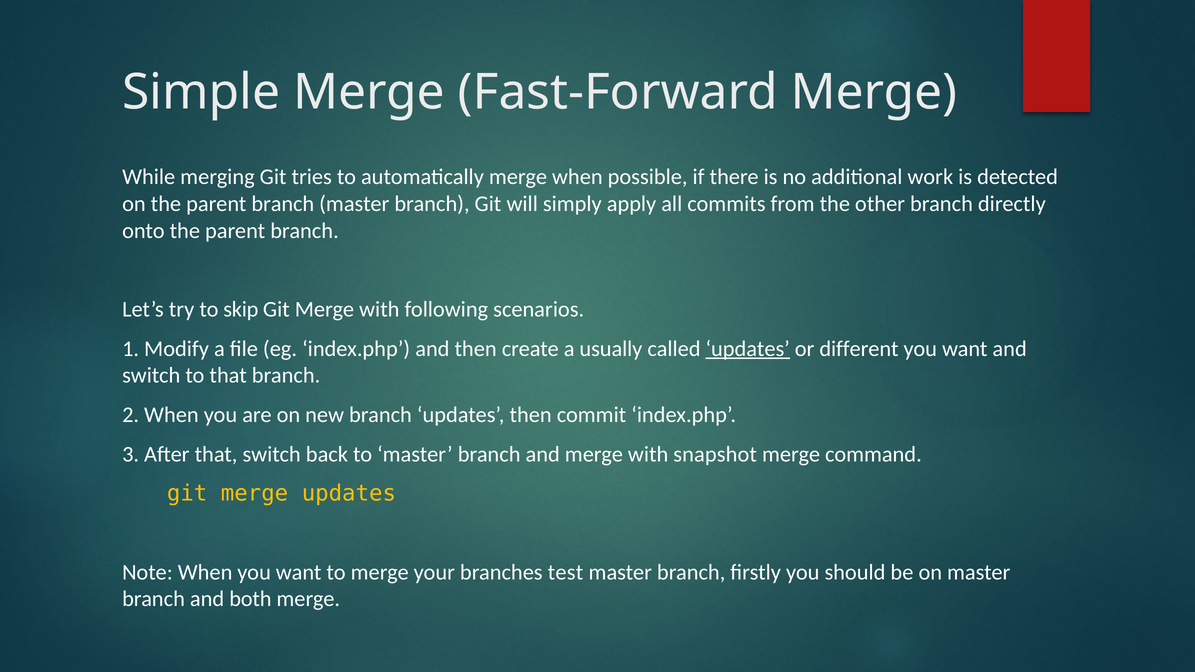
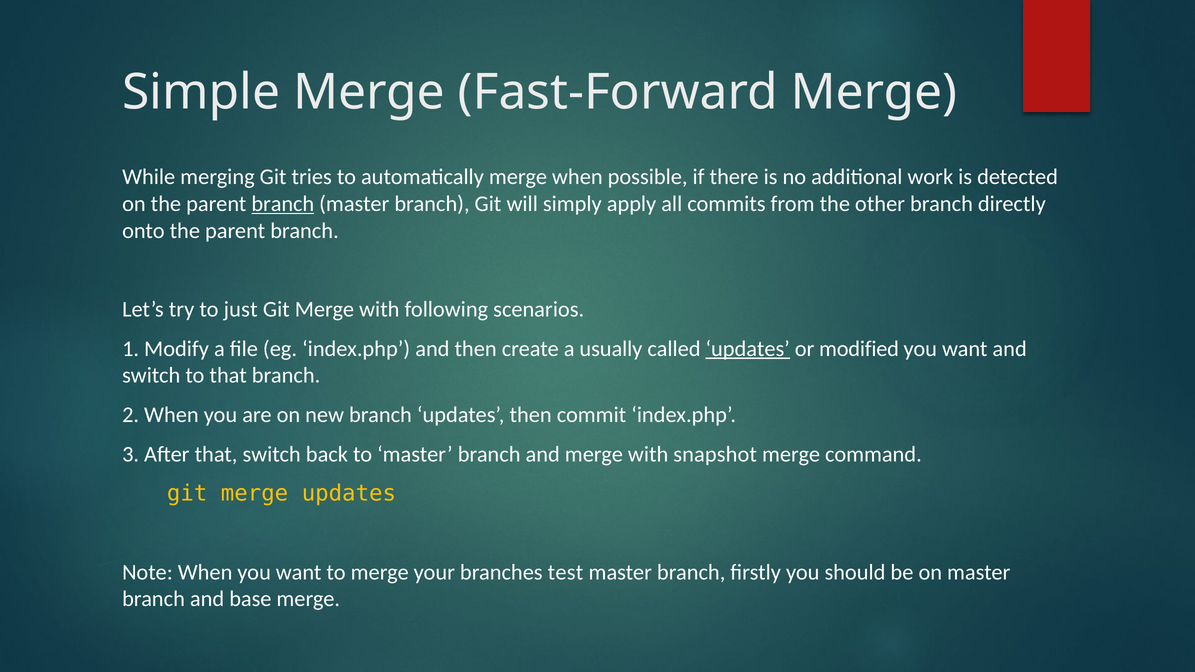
branch underline: none -> present (283, 204)
skip: skip -> just (241, 309)
different: different -> modified (859, 349)
both: both -> base (250, 599)
